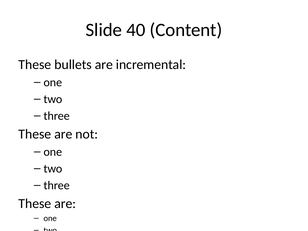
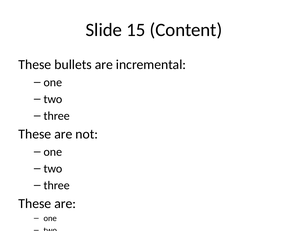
40: 40 -> 15 (136, 30)
